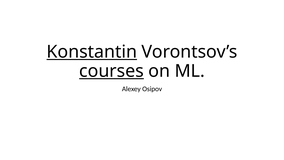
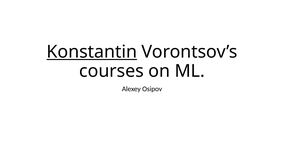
courses underline: present -> none (111, 71)
